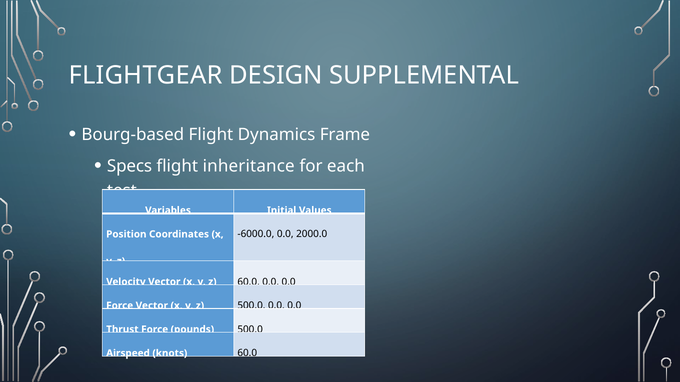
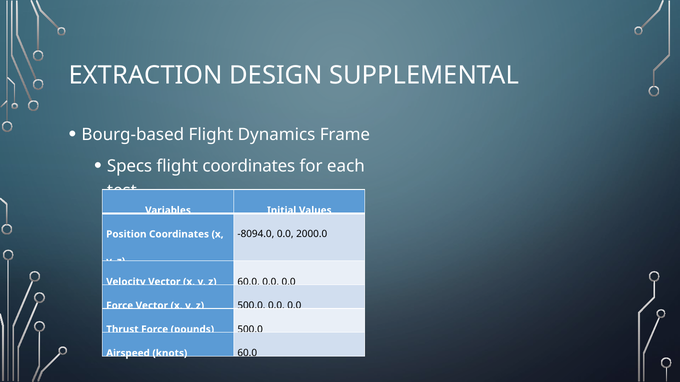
FLIGHTGEAR: FLIGHTGEAR -> EXTRACTION (146, 76)
flight inheritance: inheritance -> coordinates (249, 166)
-6000.0: -6000.0 -> -8094.0 (256, 234)
